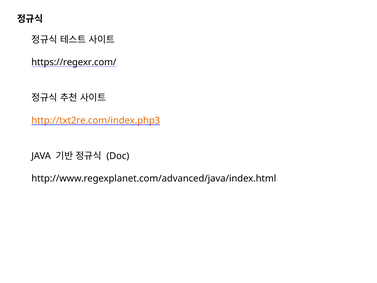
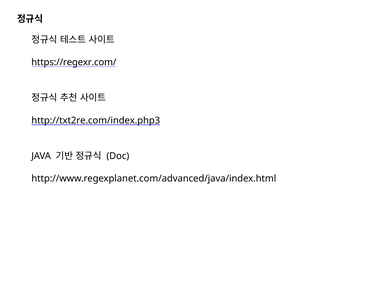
http://txt2re.com/index.php3 colour: orange -> black (96, 120)
